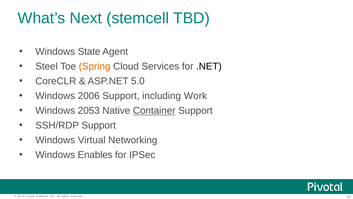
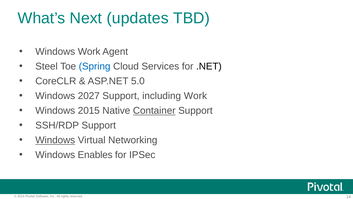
stemcell: stemcell -> updates (138, 18)
Windows State: State -> Work (89, 52)
Spring colour: orange -> blue (95, 66)
2006: 2006 -> 2027 (89, 96)
2053: 2053 -> 2015 (89, 110)
Windows underline: none -> present (55, 140)
